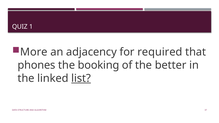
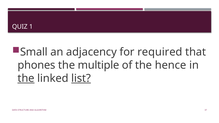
More: More -> Small (34, 52)
booking: booking -> multiple (99, 65)
better: better -> hence (171, 65)
the underline: none -> present (26, 78)
